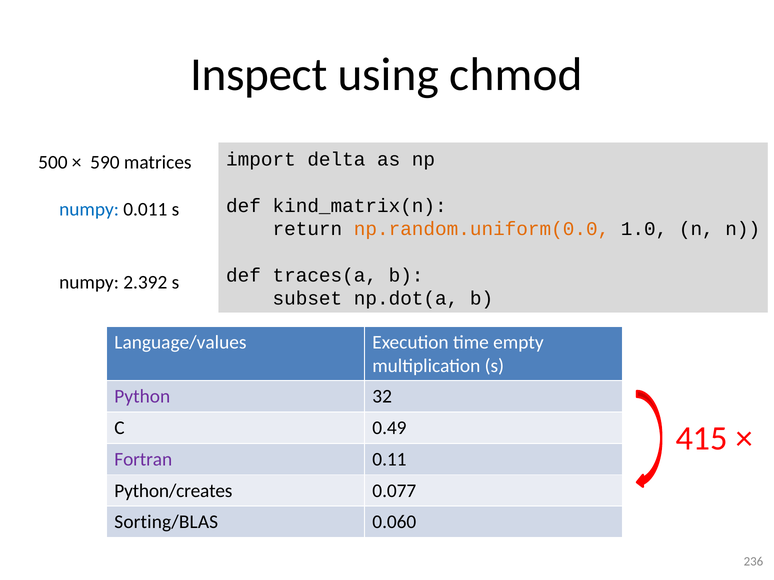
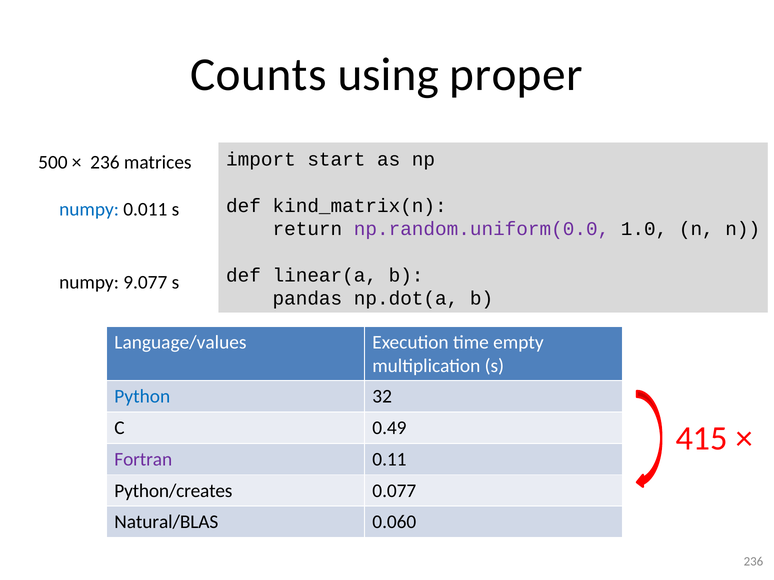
Inspect: Inspect -> Counts (258, 75)
chmod: chmod -> proper (516, 75)
delta: delta -> start (336, 159)
590: 590 -> 236 (105, 163)
np.random.uniform(0.0 colour: orange -> purple (482, 229)
traces(a: traces(a -> linear(a (325, 276)
2.392: 2.392 -> 9.077 (145, 283)
subset: subset -> pandas (307, 299)
Python colour: purple -> blue (142, 397)
Sorting/BLAS: Sorting/BLAS -> Natural/BLAS (166, 522)
